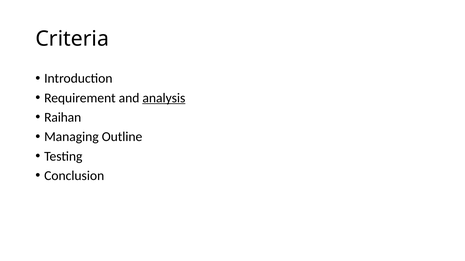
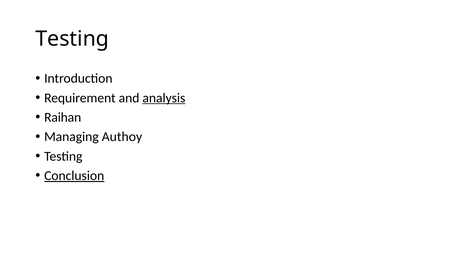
Criteria: Criteria -> Testing (72, 39)
Outline: Outline -> Authoy (122, 137)
Conclusion underline: none -> present (74, 176)
